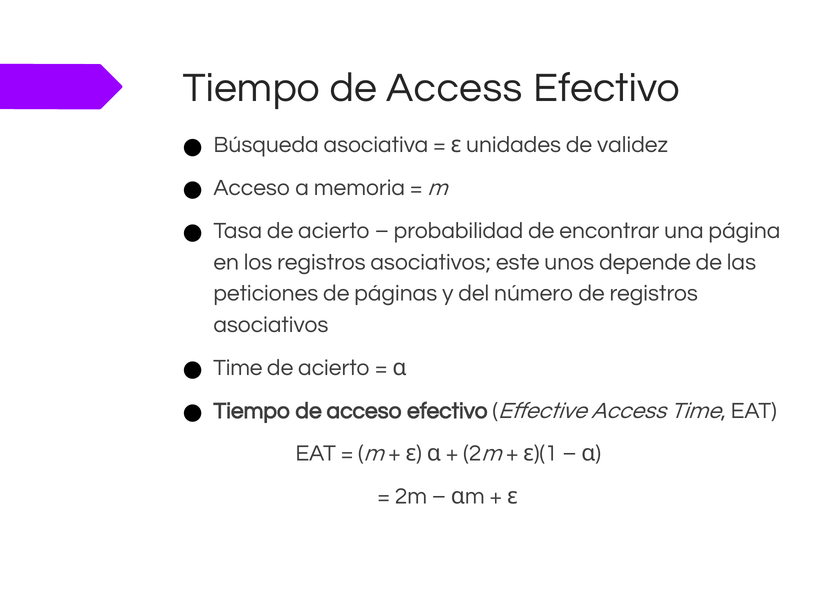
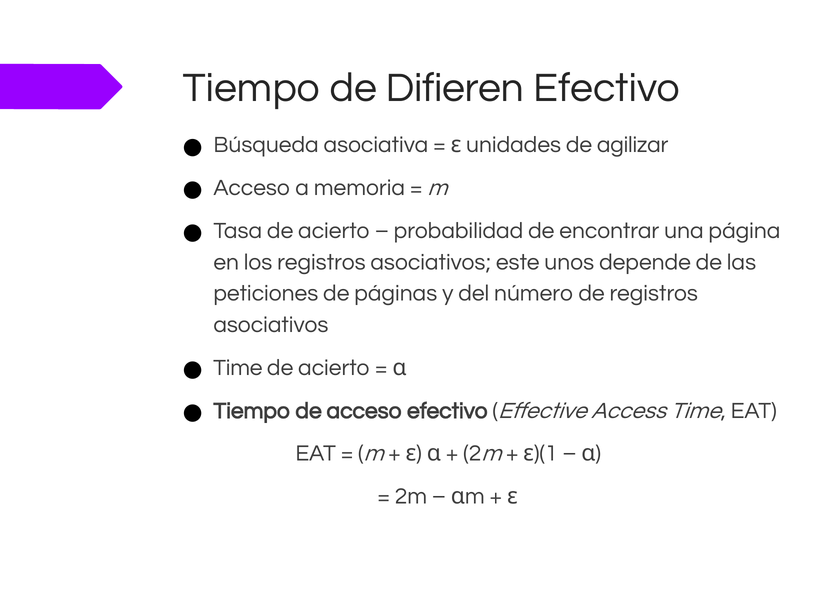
de Access: Access -> Difieren (455, 88)
validez: validez -> agilizar (633, 145)
